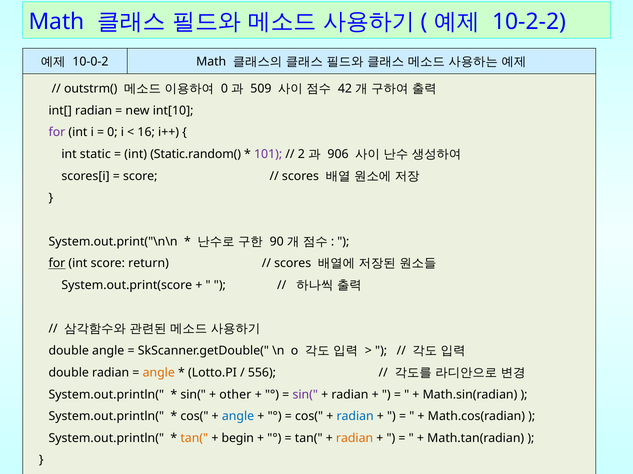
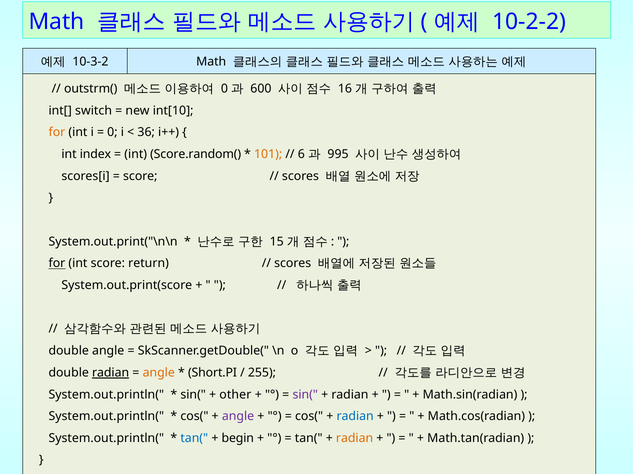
10-0-2: 10-0-2 -> 10-3-2 (90, 62)
509: 509 -> 600 (261, 89)
42: 42 -> 16 (345, 89)
int[ radian: radian -> switch (94, 111)
for colour: purple -> orange (57, 133)
16: 16 -> 36 (146, 133)
static: static -> index (95, 154)
Static.random(: Static.random( -> Score.random( (196, 154)
101 colour: purple -> orange (268, 154)
2: 2 -> 6 (301, 154)
906: 906 -> 995 (338, 154)
90: 90 -> 15 (277, 242)
radian underline: none -> present (111, 373)
Lotto.PI: Lotto.PI -> Short.PI (213, 373)
556: 556 -> 255 (262, 373)
angle colour: blue -> purple (238, 417)
tan( colour: orange -> blue (194, 439)
